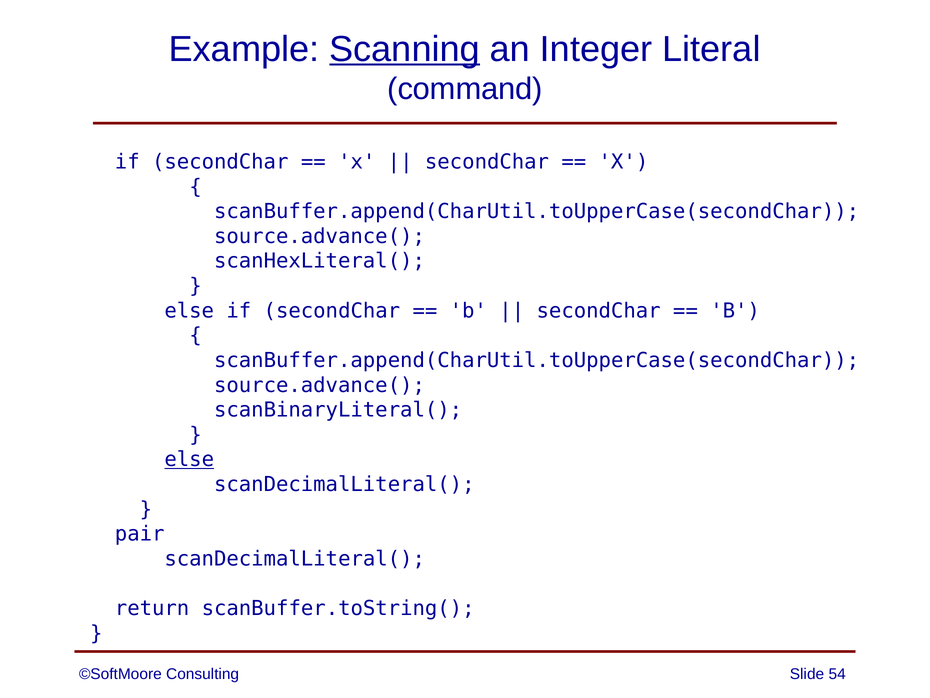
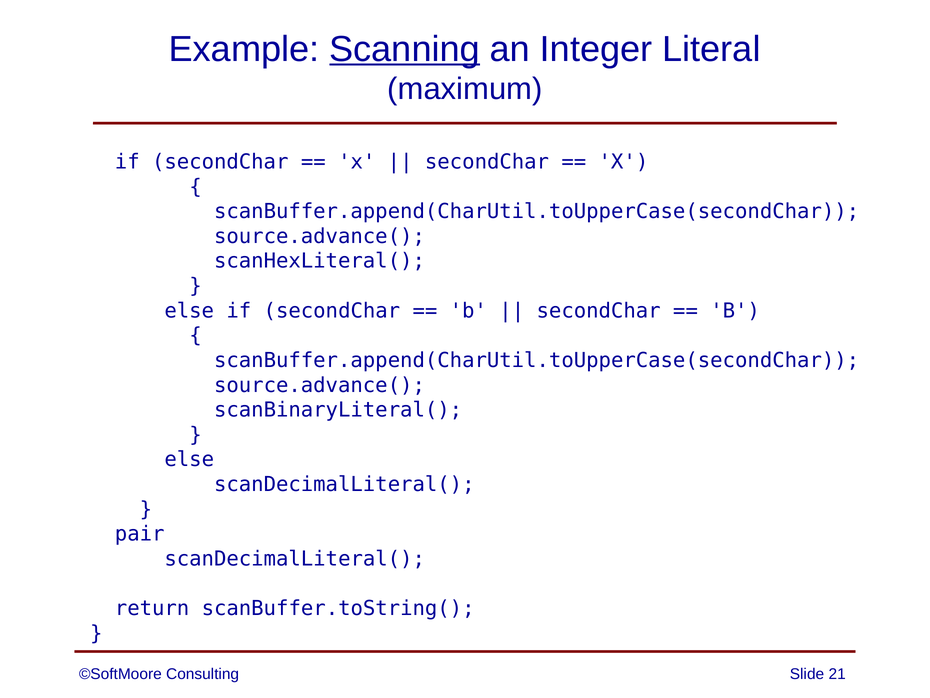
command: command -> maximum (465, 89)
else underline: present -> none (189, 459)
54: 54 -> 21 (837, 674)
